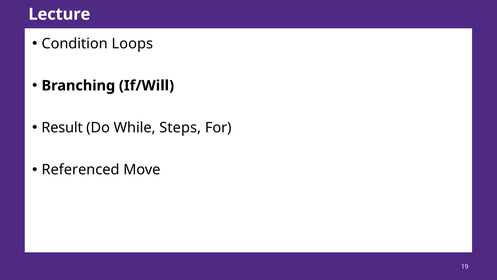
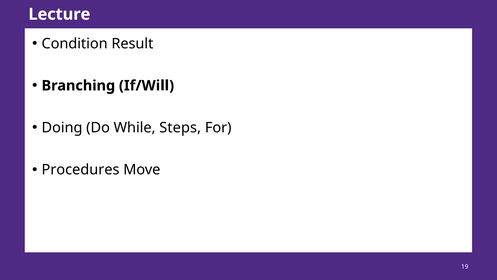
Loops: Loops -> Result (132, 43)
Result: Result -> Doing (62, 128)
Referenced: Referenced -> Procedures (81, 170)
